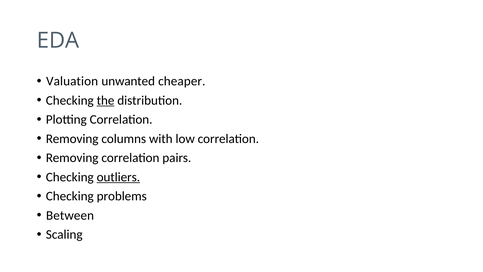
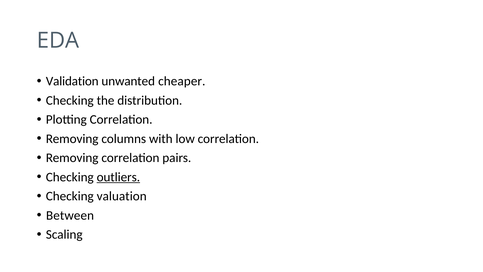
Valuation: Valuation -> Validation (72, 81)
the underline: present -> none (106, 100)
problems: problems -> valuation (122, 196)
